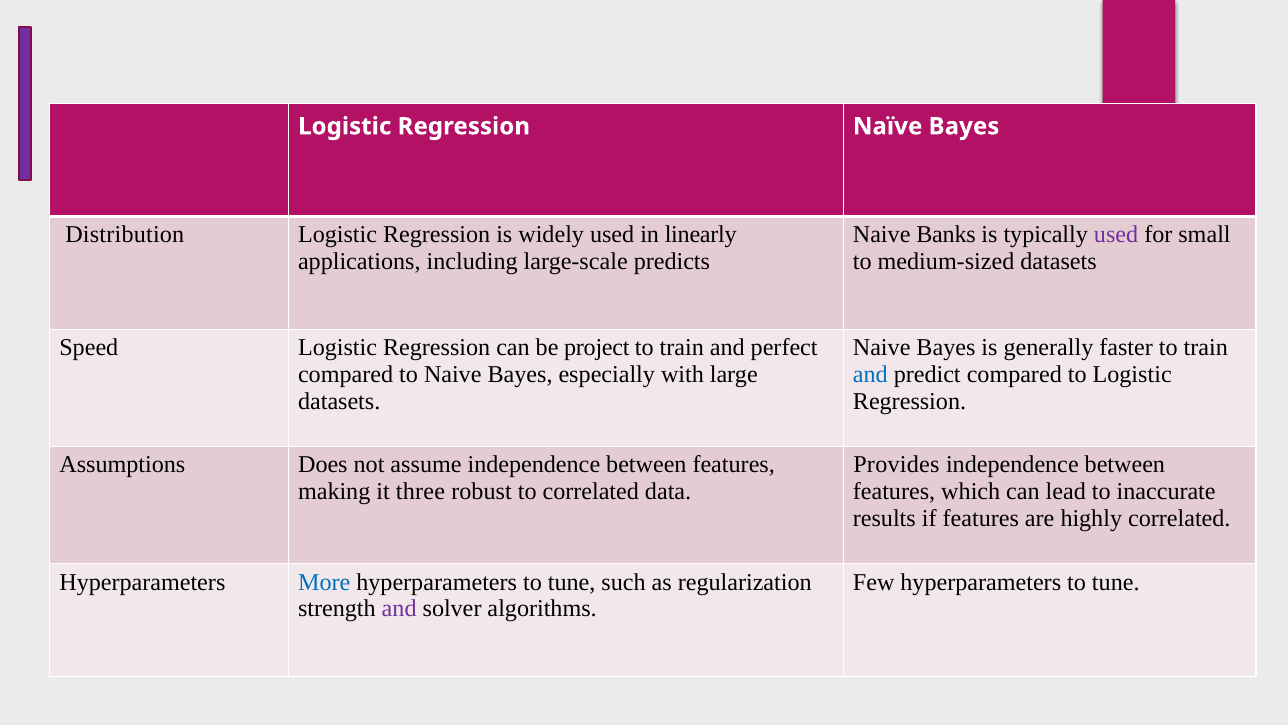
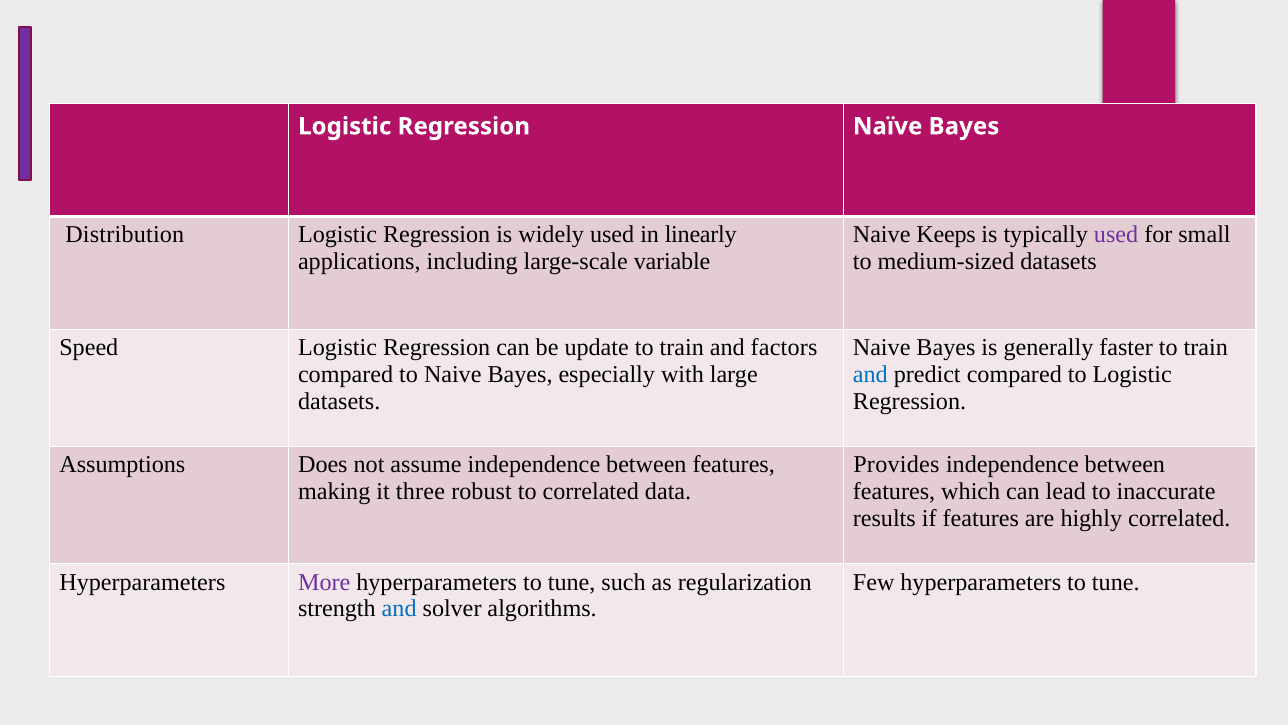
Banks: Banks -> Keeps (946, 235)
predicts: predicts -> variable (672, 262)
project: project -> update (597, 347)
perfect: perfect -> factors (784, 347)
More colour: blue -> purple (324, 582)
and colour: purple -> blue (399, 609)
